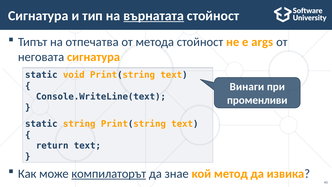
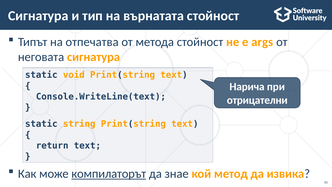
върнатата underline: present -> none (154, 16)
Винаги: Винаги -> Нарича (247, 87)
променливи: променливи -> отрицателни (257, 100)
